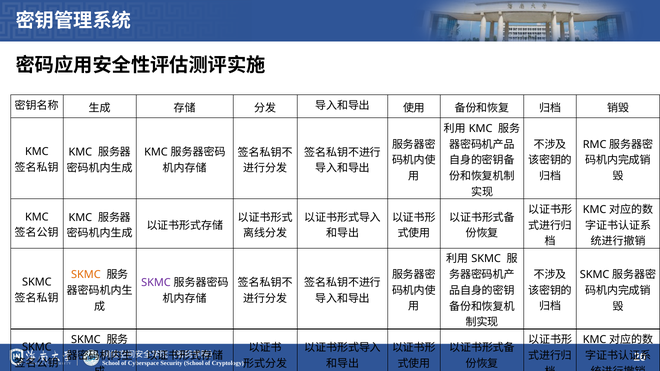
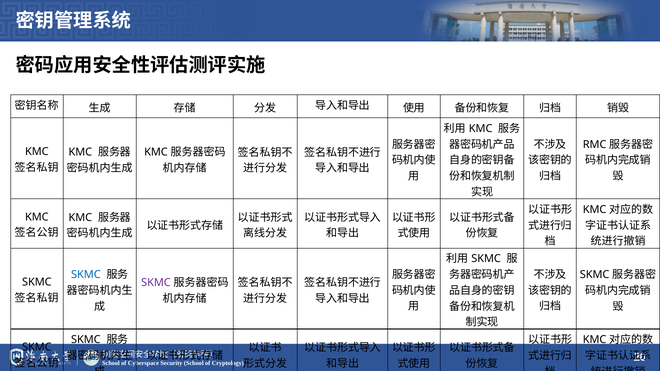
SKMC colour: orange -> blue (86, 275)
